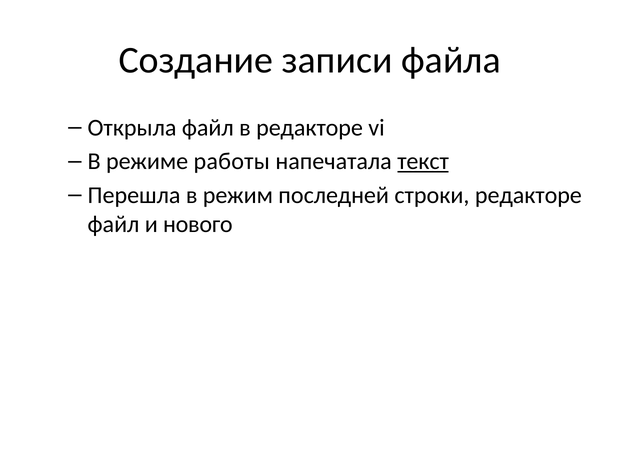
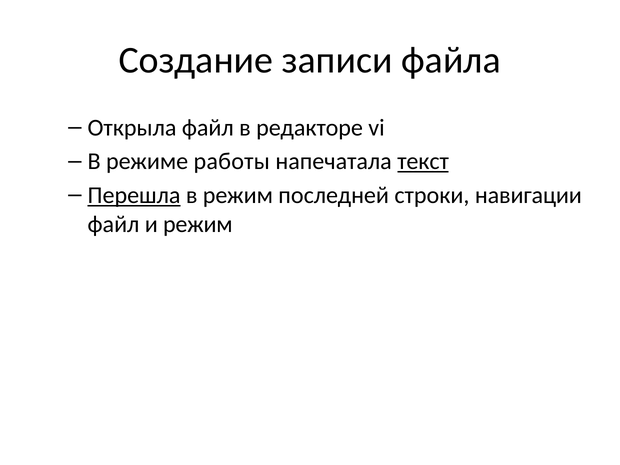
Перешла underline: none -> present (134, 195)
строки редакторе: редакторе -> навигации (528, 195)
и нового: нового -> режим (198, 224)
